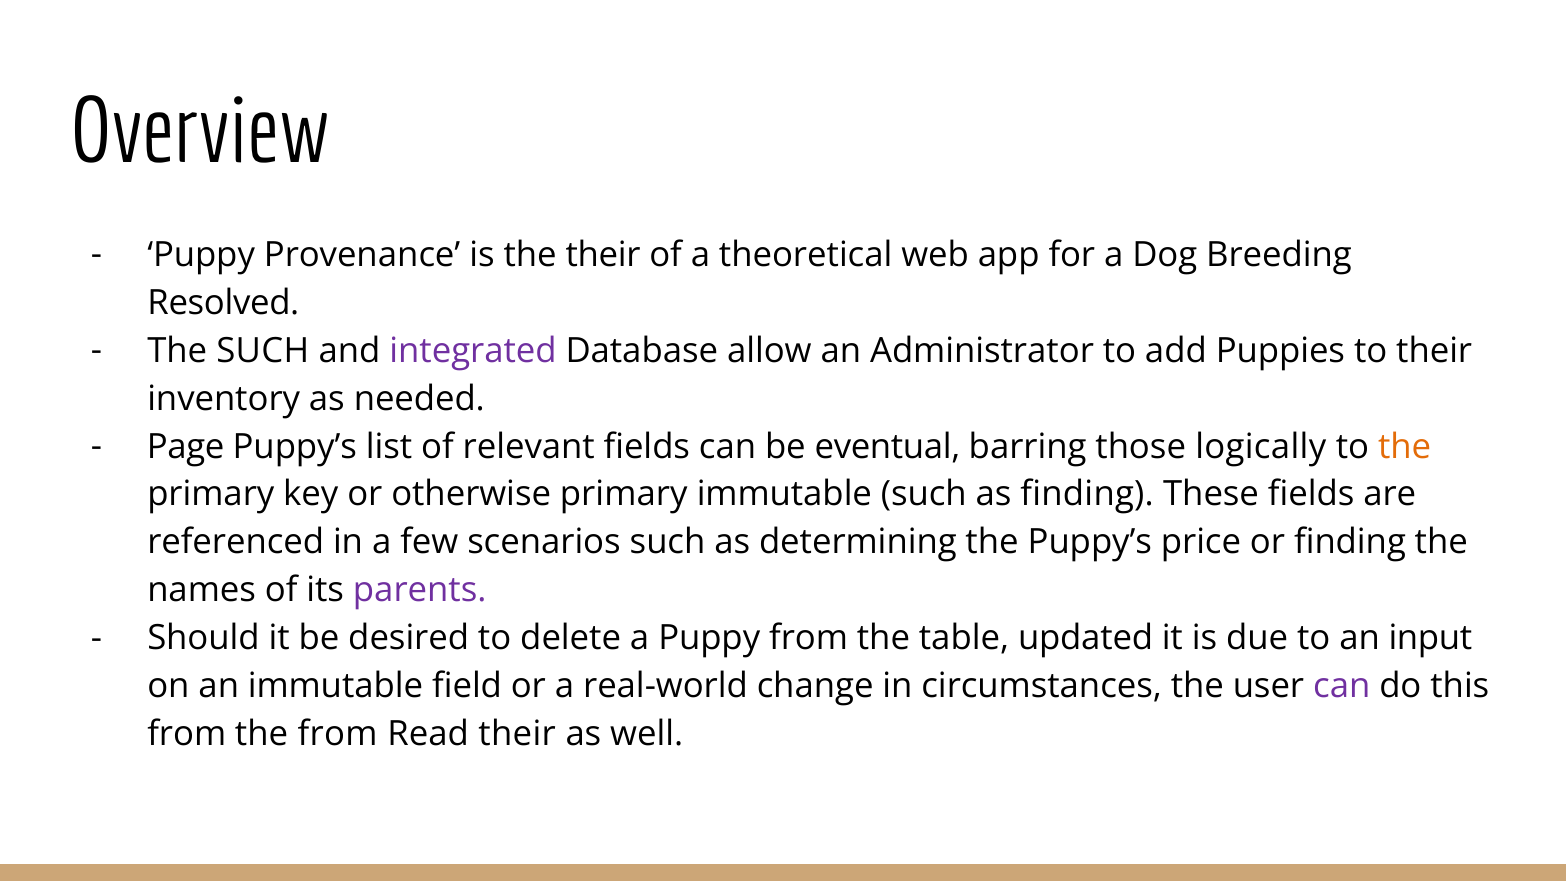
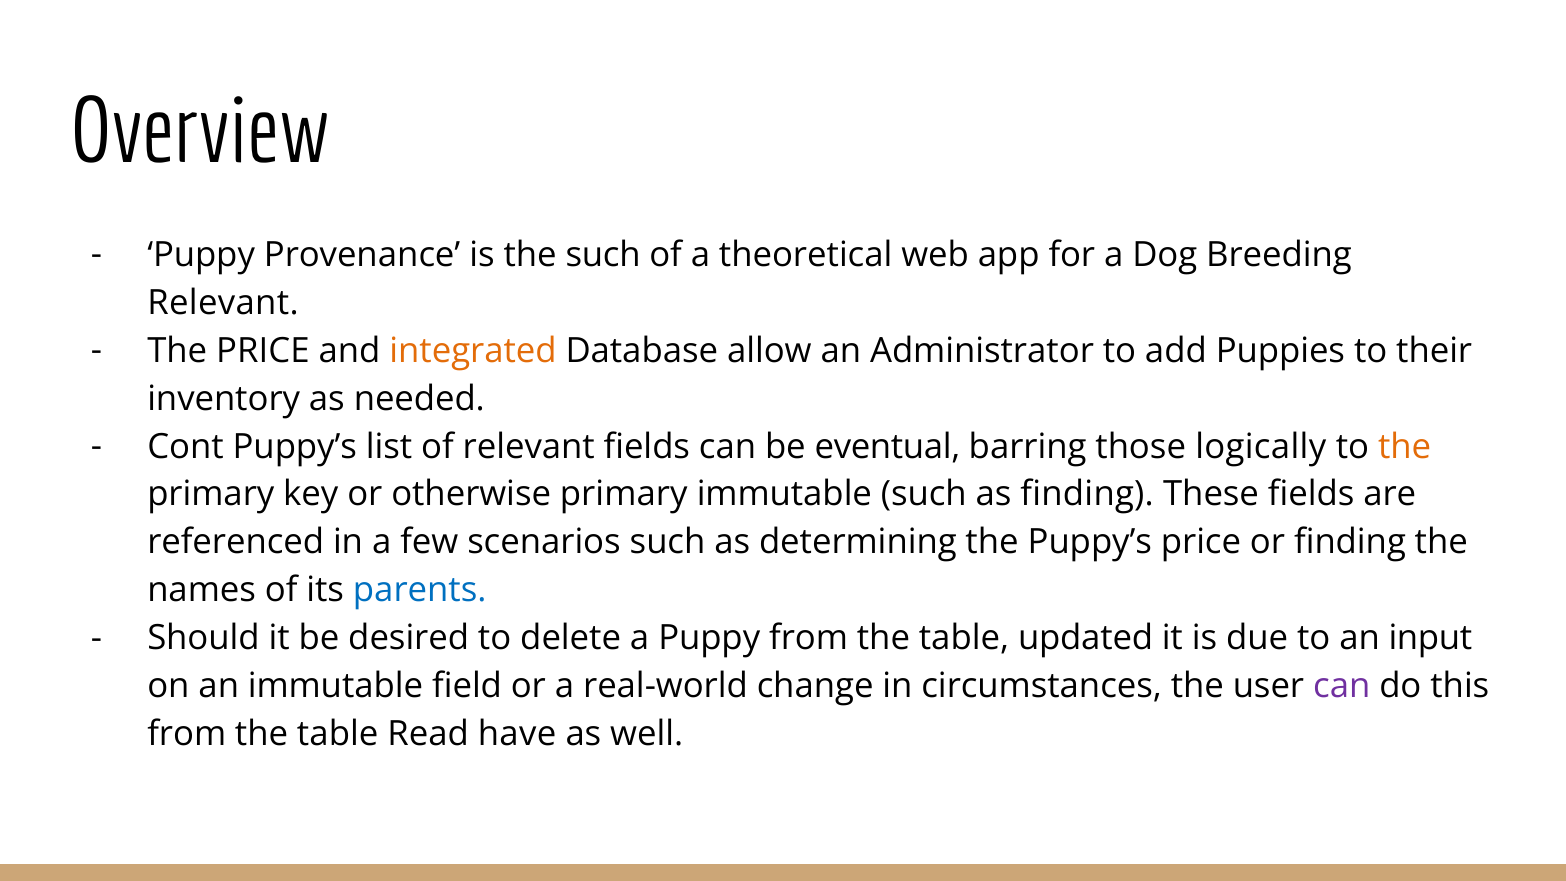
the their: their -> such (603, 255)
Resolved: Resolved -> Relevant (223, 303)
The SUCH: SUCH -> PRICE (263, 351)
integrated colour: purple -> orange (473, 351)
Page: Page -> Cont (186, 447)
parents colour: purple -> blue (420, 590)
from: from -> table (338, 734)
Read their: their -> have (517, 734)
